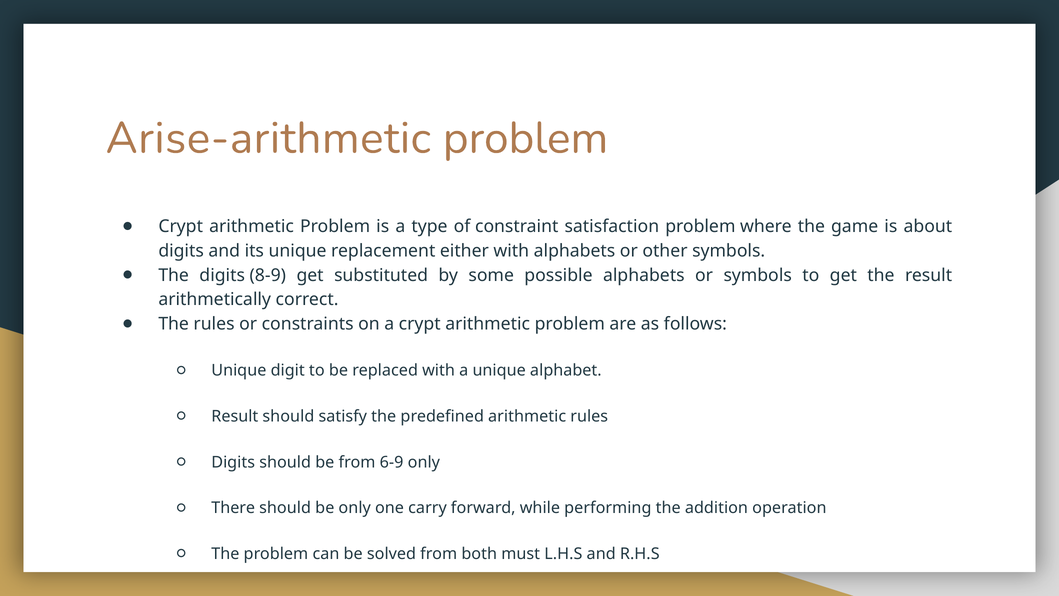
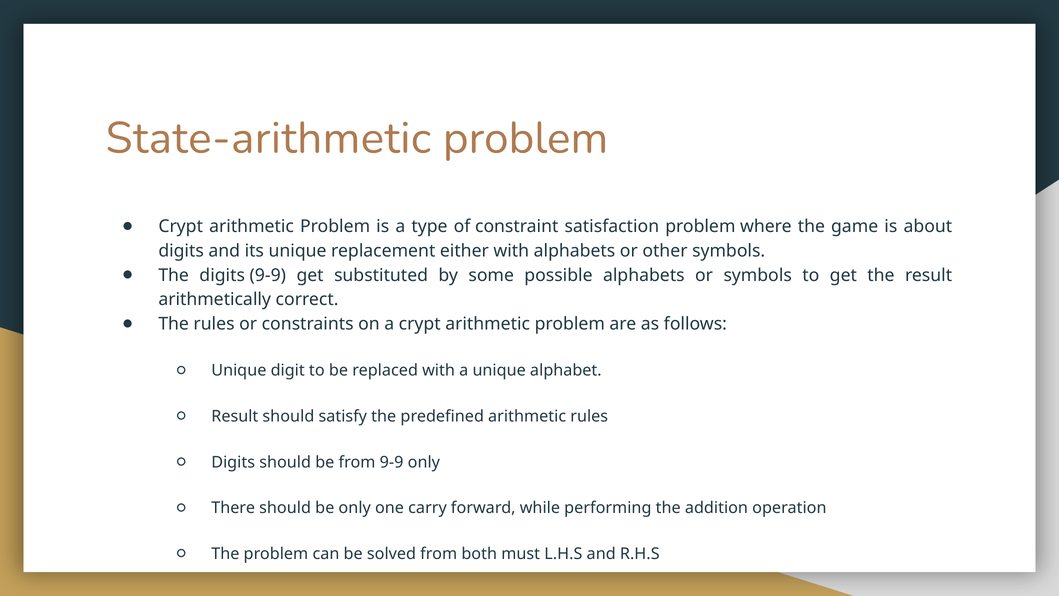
Arise-arithmetic: Arise-arithmetic -> State-arithmetic (268, 138)
digits 8-9: 8-9 -> 9-9 (268, 275)
from 6-9: 6-9 -> 9-9 (392, 462)
